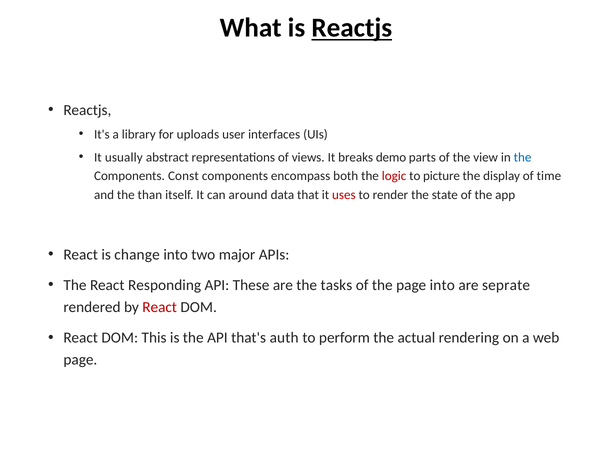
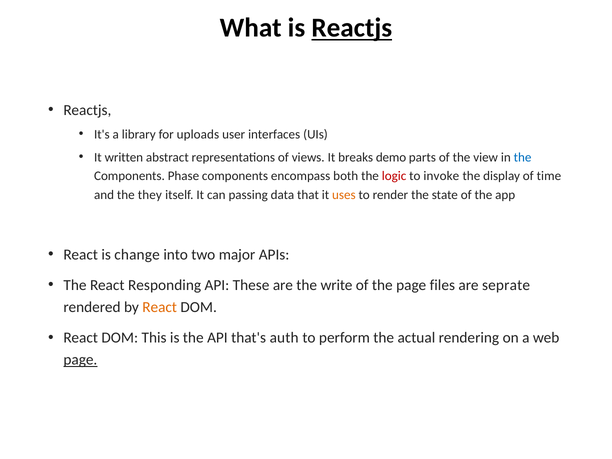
usually: usually -> written (124, 157)
Const: Const -> Phase (183, 176)
picture: picture -> invoke (441, 176)
than: than -> they (150, 195)
around: around -> passing (248, 195)
uses colour: red -> orange (344, 195)
tasks: tasks -> write (337, 285)
page into: into -> files (442, 285)
React colour: red -> orange (160, 307)
page underline: none -> present (80, 360)
